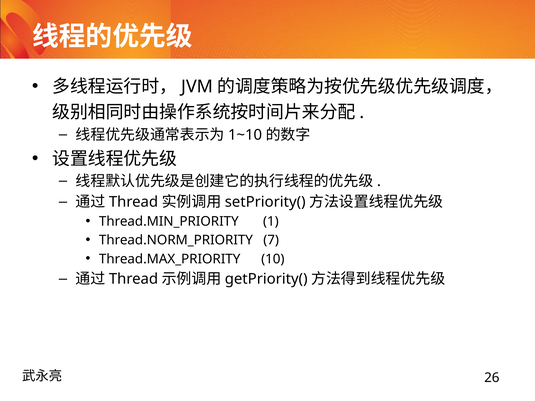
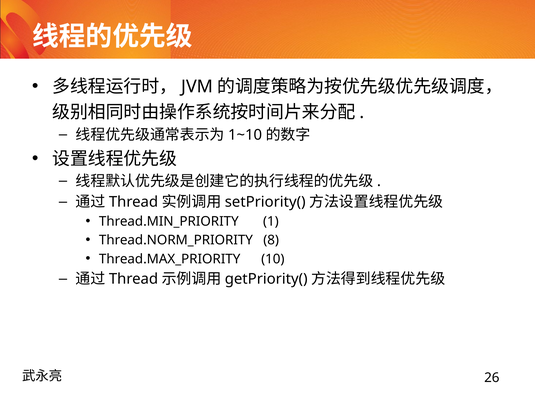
7: 7 -> 8 (271, 240)
